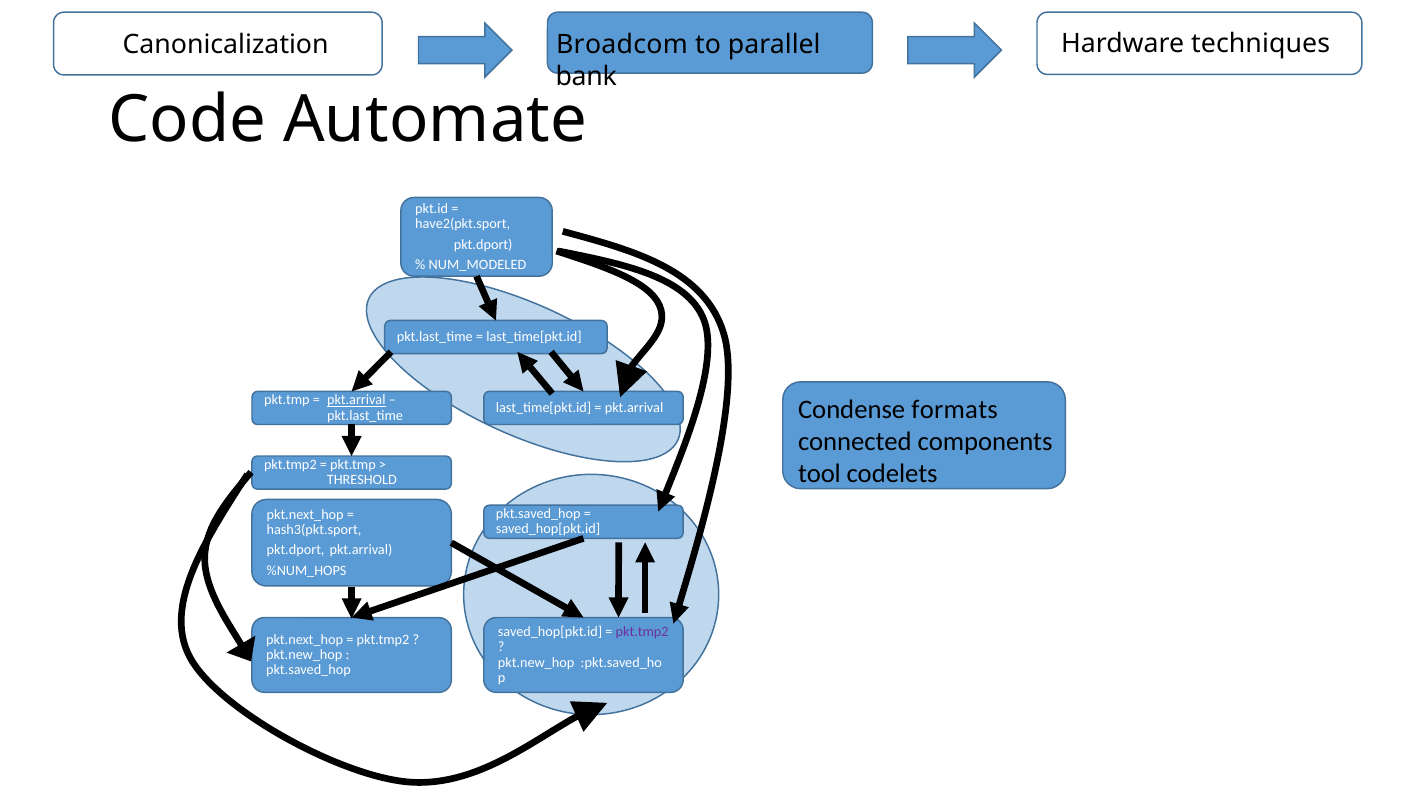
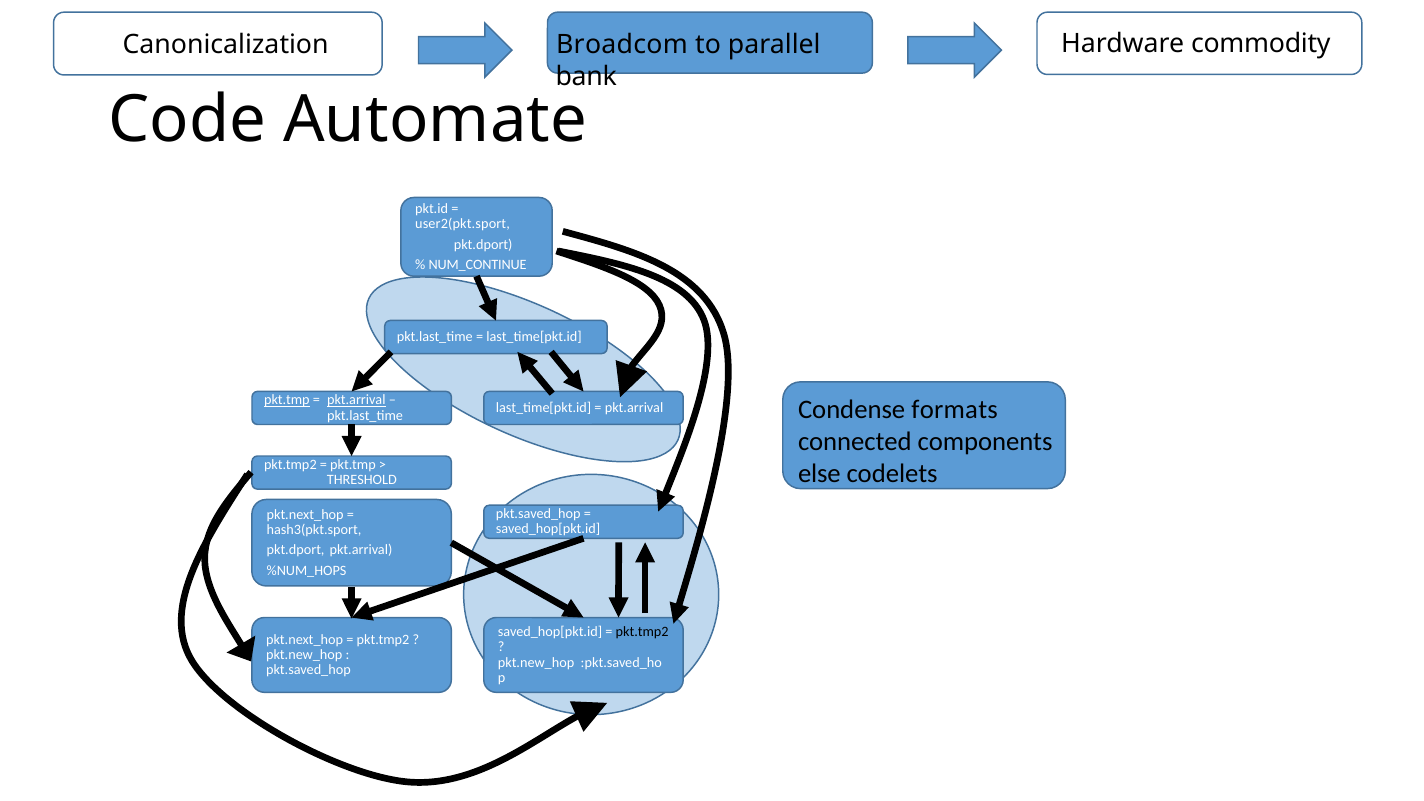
techniques: techniques -> commodity (1261, 44)
have2(pkt.sport: have2(pkt.sport -> user2(pkt.sport (463, 224)
NUM_MODELED: NUM_MODELED -> NUM_CONTINUE (478, 265)
pkt.tmp underline: none -> present (287, 400)
tool: tool -> else (819, 474)
pkt.tmp2 colour: purple -> black (642, 632)
